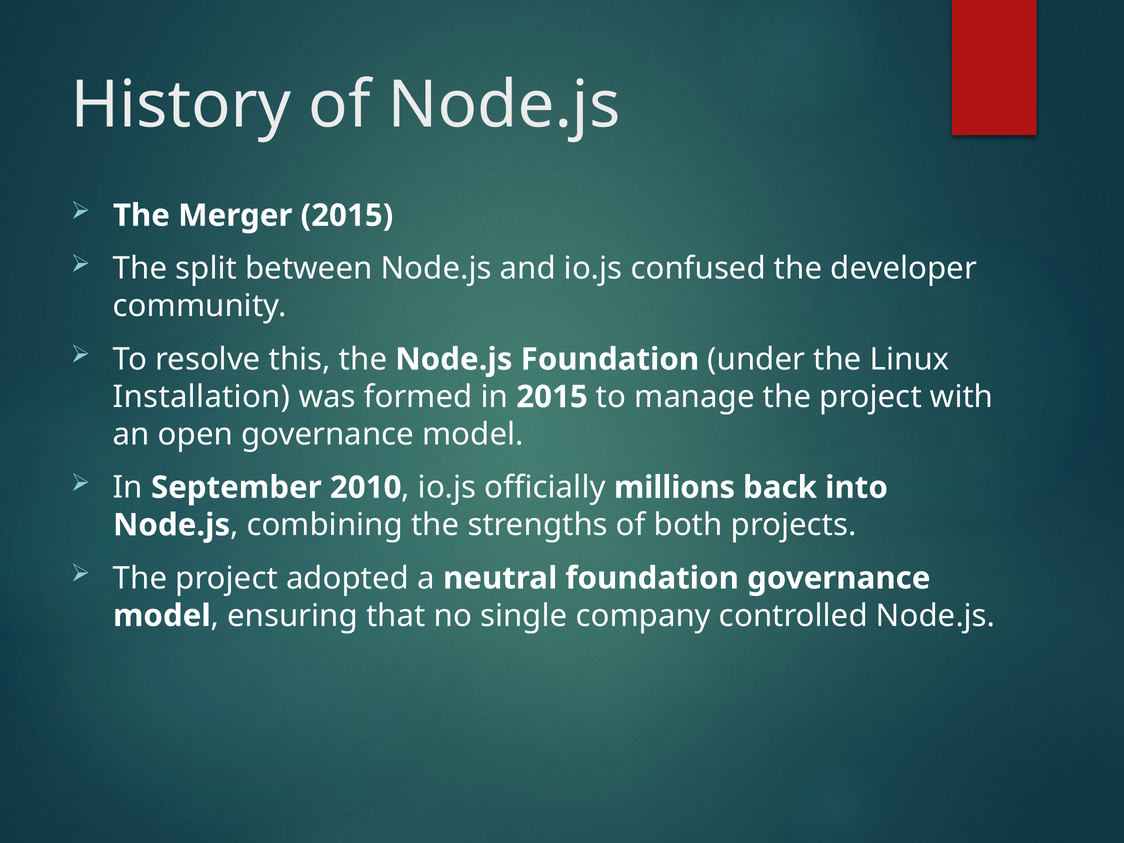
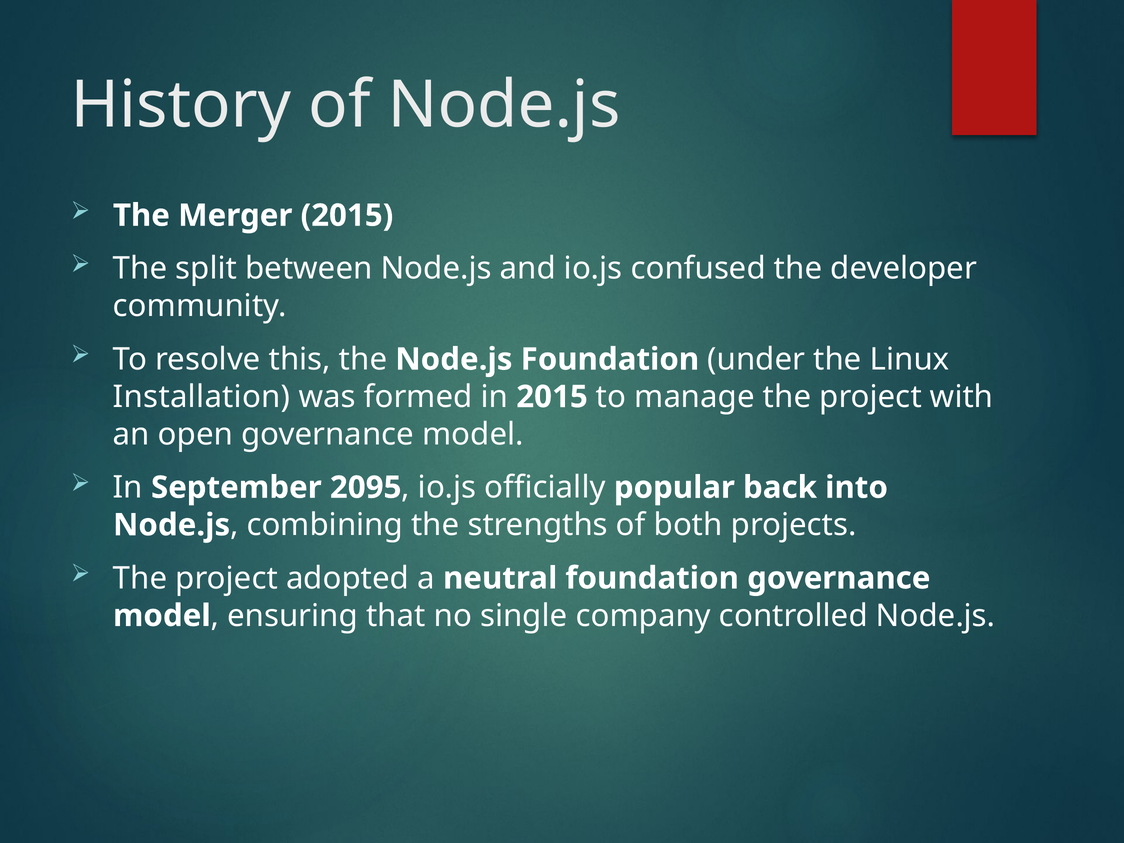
2010: 2010 -> 2095 (366, 488)
millions: millions -> popular (674, 488)
